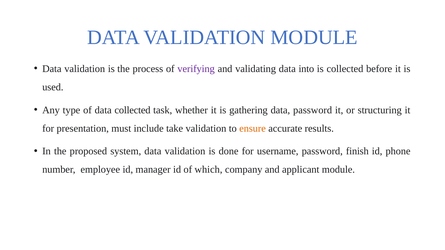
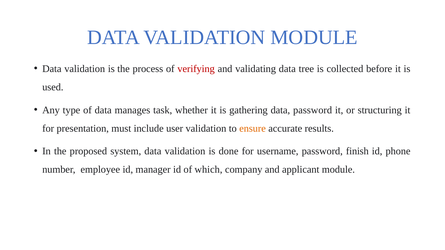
verifying colour: purple -> red (196, 69)
into: into -> tree (306, 69)
data collected: collected -> manages (132, 110)
take: take -> user (175, 128)
